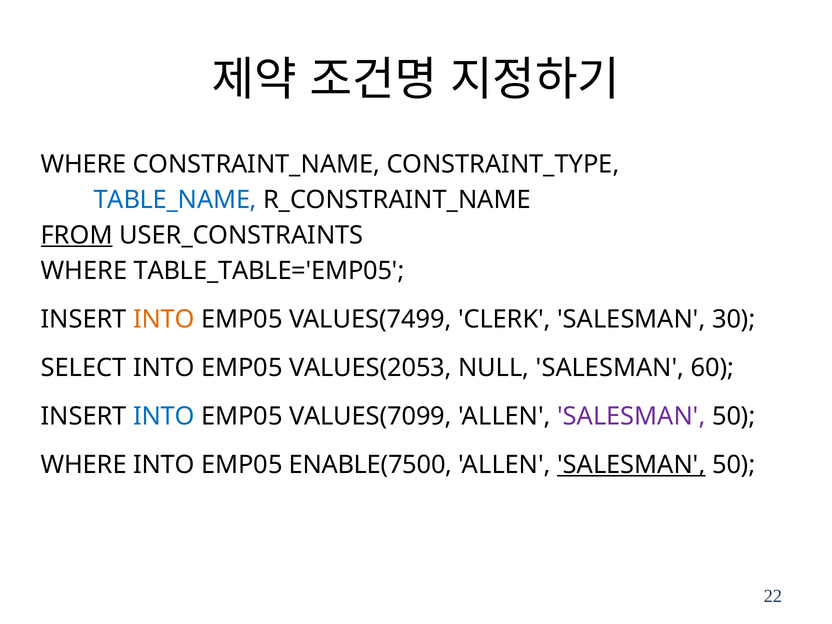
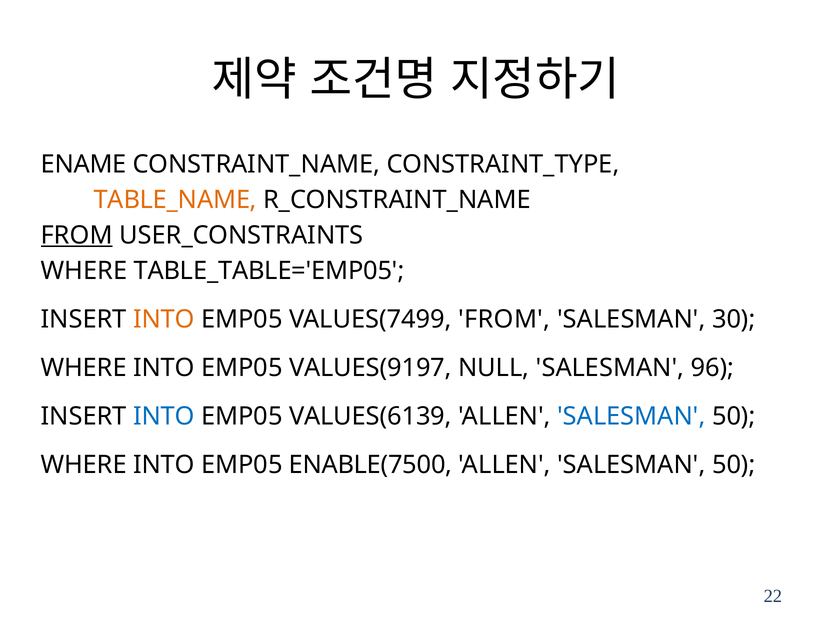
WHERE: WHERE -> ENAME (84, 164)
TABLE_NAME colour: blue -> orange (175, 200)
VALUES(7499 CLERK: CLERK -> FROM (504, 319)
SELECT: SELECT -> WHERE (84, 368)
VALUES(2053: VALUES(2053 -> VALUES(9197 (370, 368)
60: 60 -> 96 (712, 368)
VALUES(7099: VALUES(7099 -> VALUES(6139 (370, 416)
SALESMAN colour: purple -> blue (631, 416)
SALESMAN underline: present -> none (631, 465)
